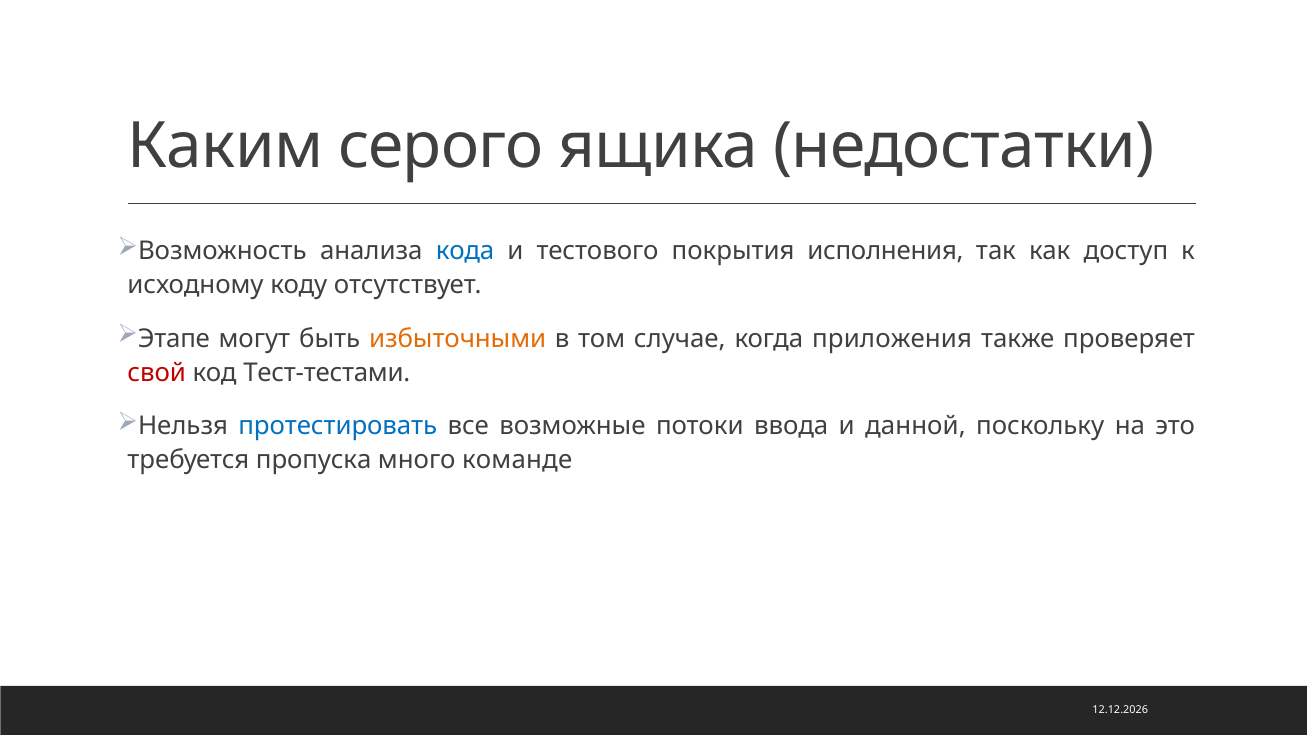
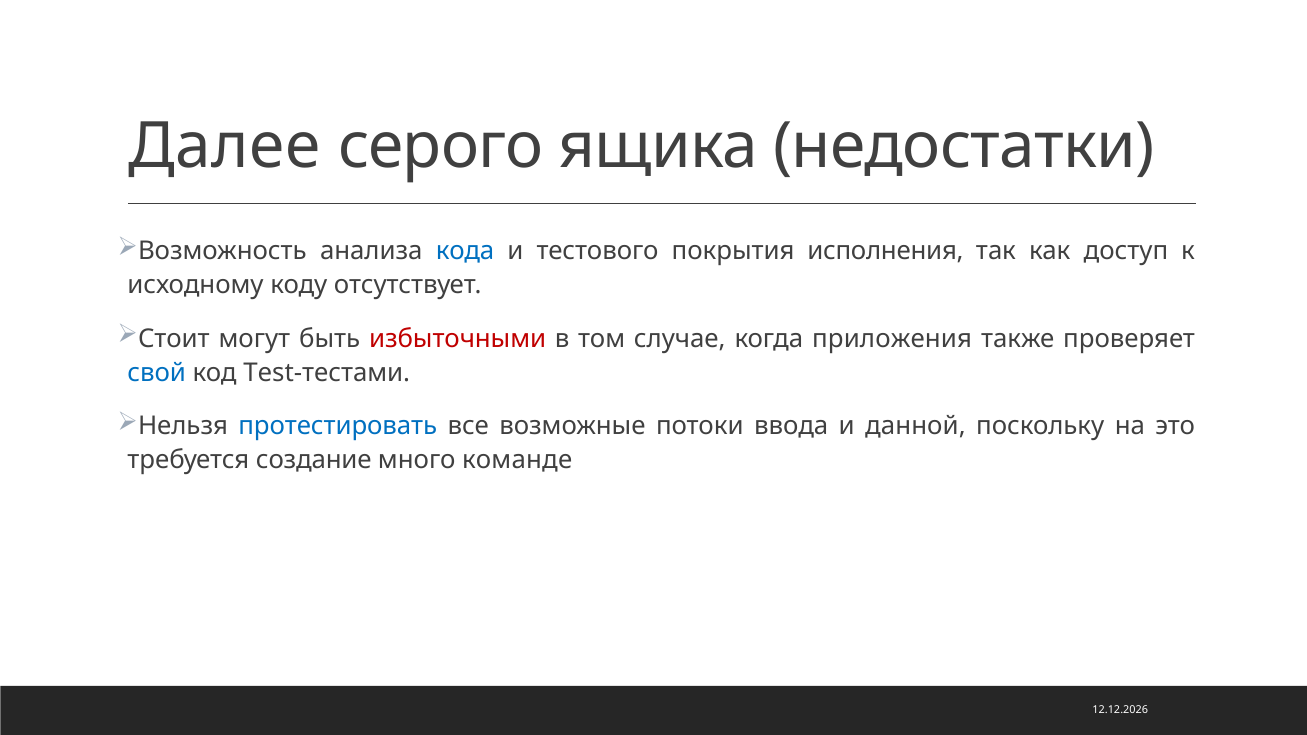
Каким: Каким -> Далее (225, 146)
Этапе: Этапе -> Стоит (174, 339)
избыточными colour: orange -> red (458, 339)
свой colour: red -> blue (157, 373)
Тест-тестами: Тест-тестами -> Test-тестами (327, 373)
пропуска: пропуска -> создание (314, 460)
